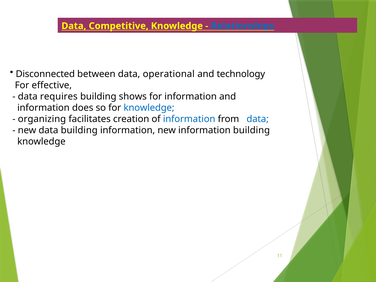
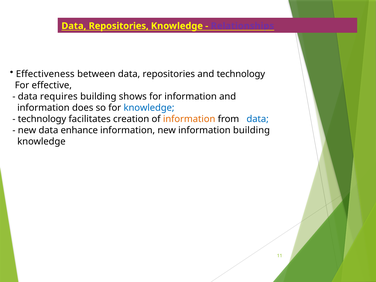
Competitive: Competitive -> Repositories (119, 26)
Relationships colour: blue -> purple (242, 26)
Disconnected: Disconnected -> Effectiveness (45, 74)
between data operational: operational -> repositories (169, 74)
organizing: organizing -> technology (42, 119)
information colour: blue -> orange (189, 119)
data building: building -> enhance (79, 130)
